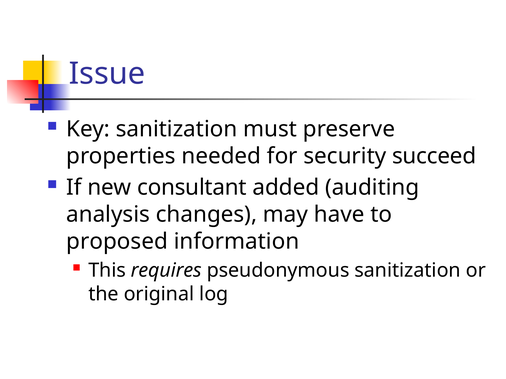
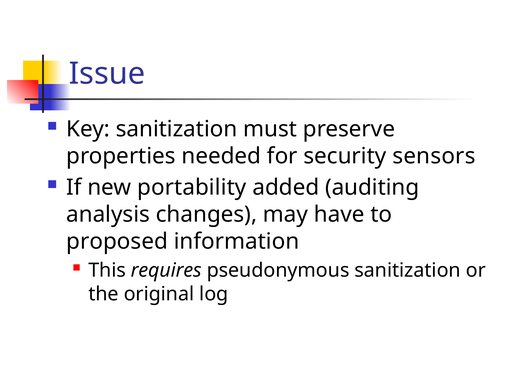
succeed: succeed -> sensors (434, 156)
consultant: consultant -> portability (192, 188)
